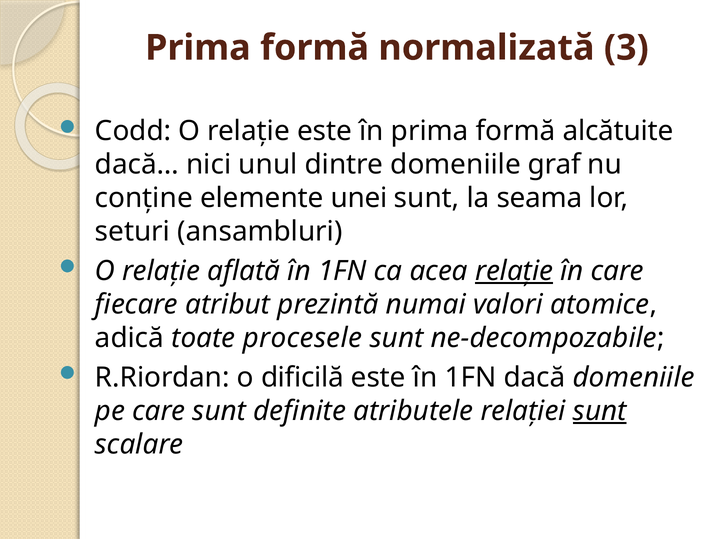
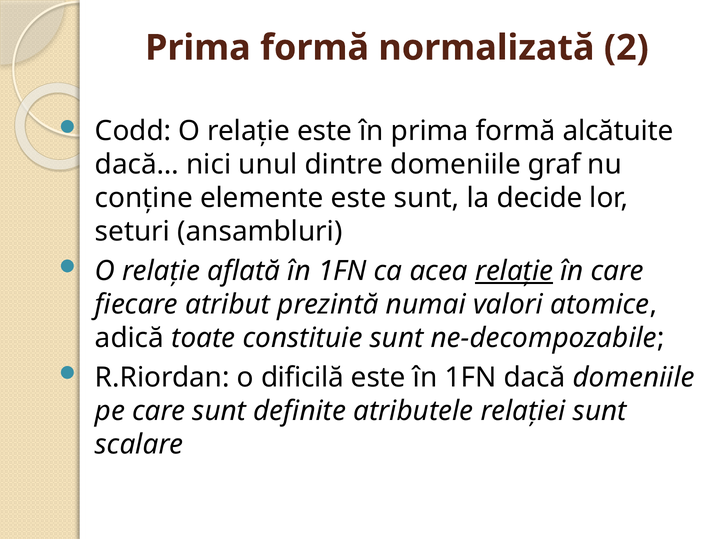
3: 3 -> 2 (626, 48)
elemente unei: unei -> este (359, 198)
seama: seama -> decide (540, 198)
procesele: procesele -> constituie (303, 338)
sunt underline: present -> none (600, 411)
